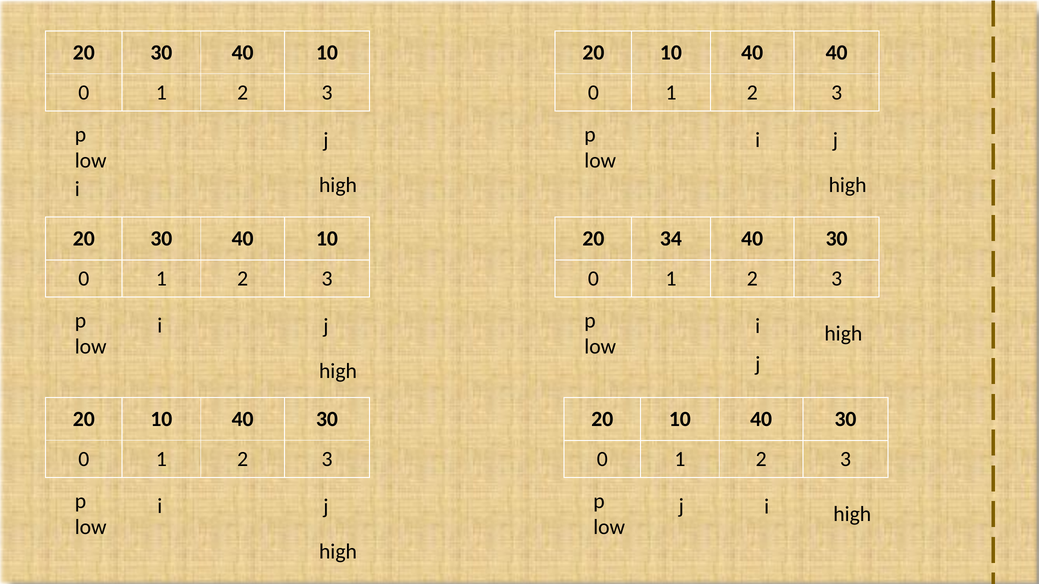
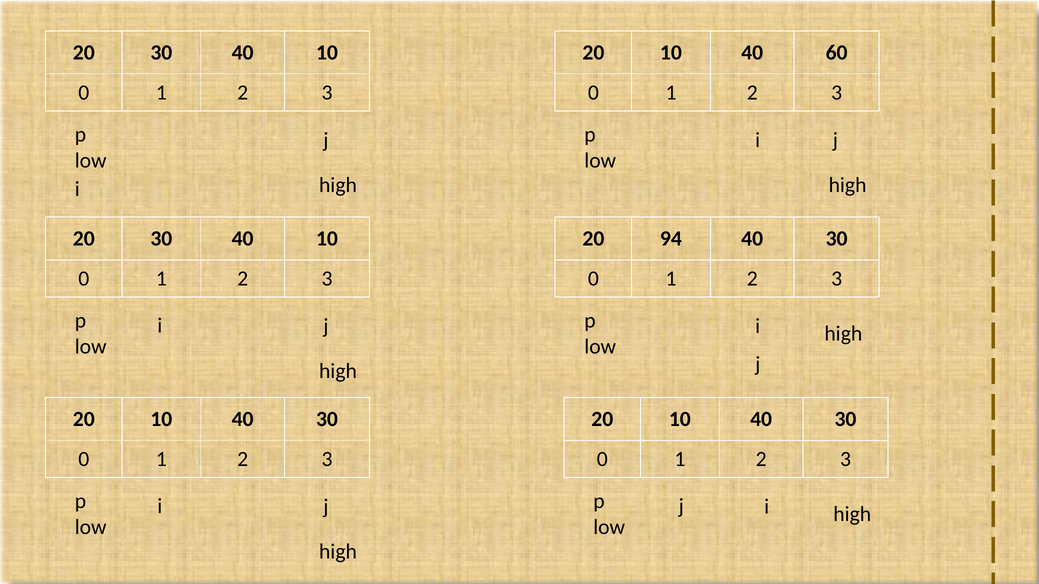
40 40: 40 -> 60 (837, 53)
34: 34 -> 94 (671, 239)
